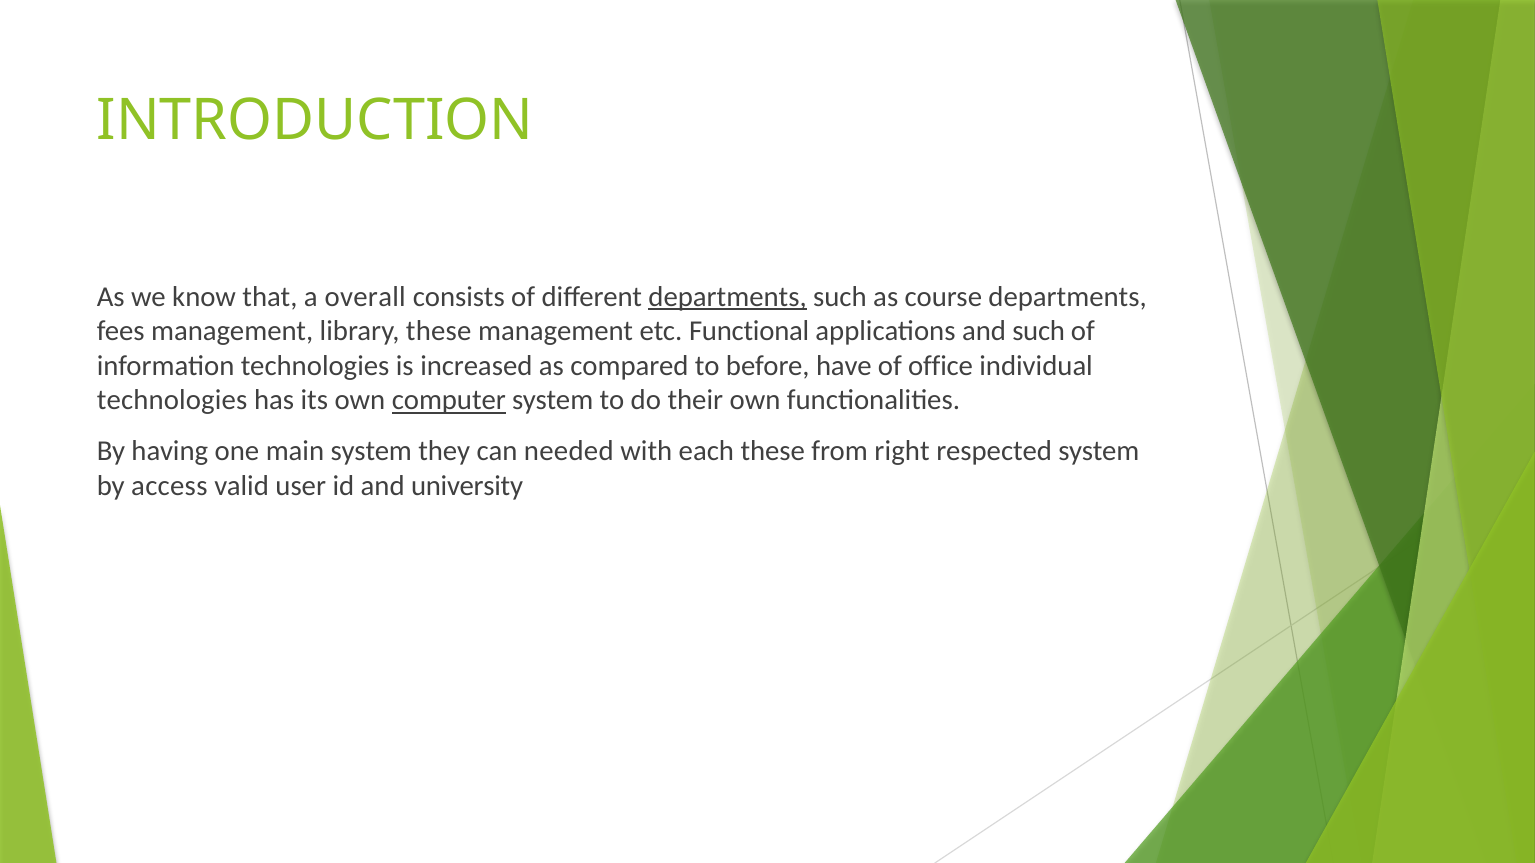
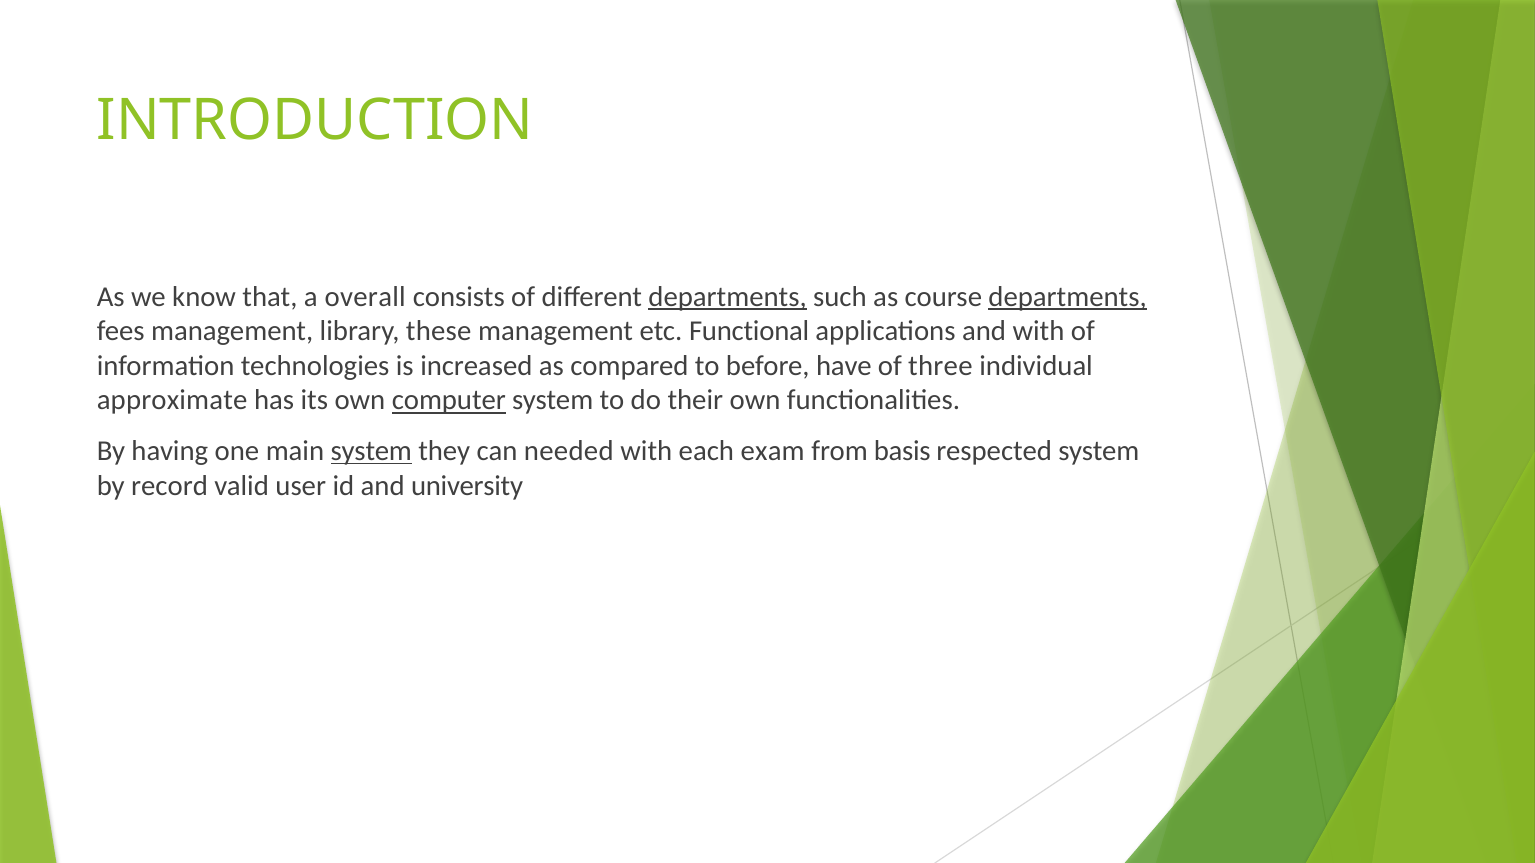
departments underline: none -> present (1068, 297)
and such: such -> with (1038, 332)
office: office -> three (940, 366)
technologies: technologies -> approximate (172, 401)
system underline: none -> present (371, 451)
each these: these -> exam (773, 451)
right: right -> basis (902, 451)
access: access -> record (169, 486)
